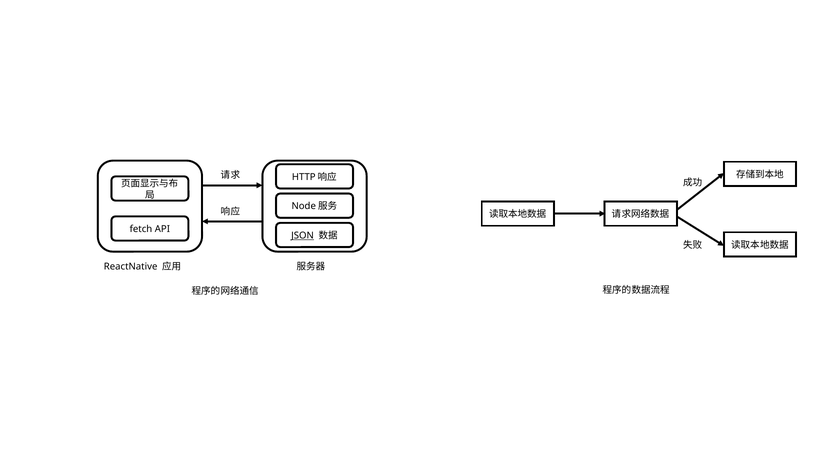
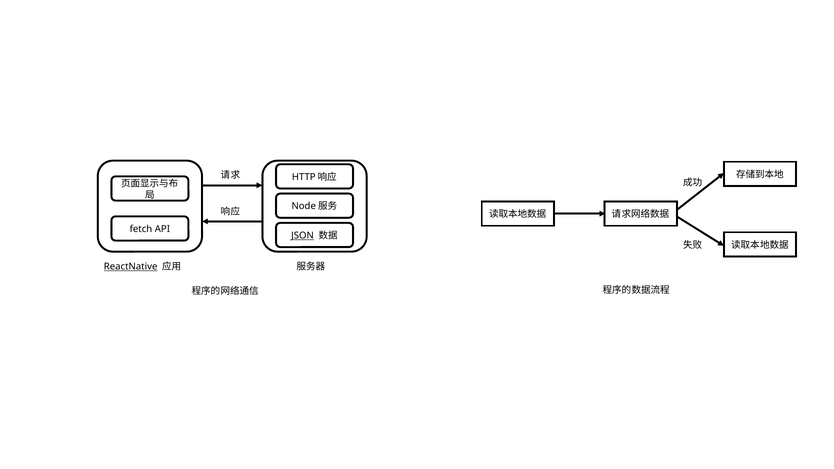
ReactNative underline: none -> present (131, 267)
